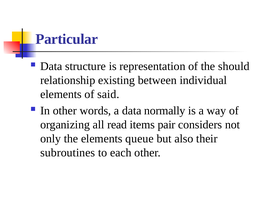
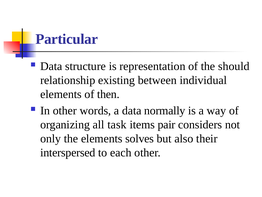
said: said -> then (108, 94)
read: read -> task (117, 124)
queue: queue -> solves (140, 138)
subroutines: subroutines -> interspersed (68, 152)
